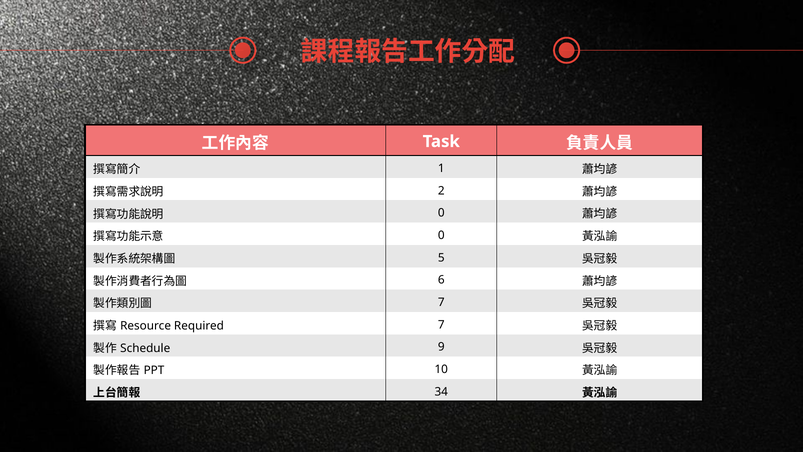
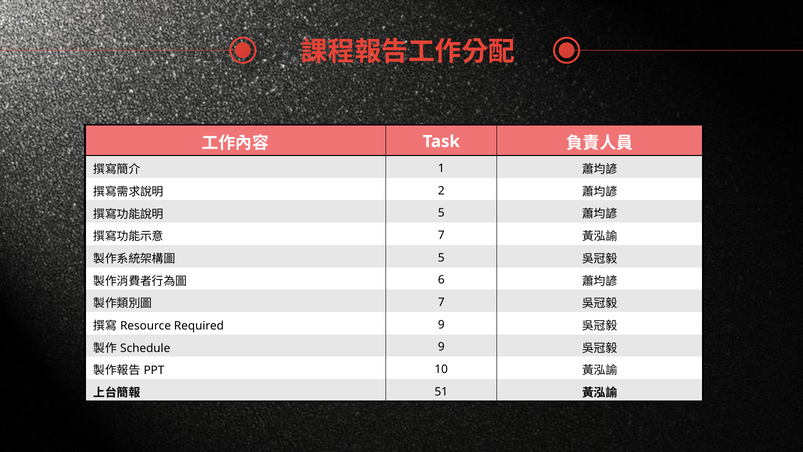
0: 0 -> 5 (441, 213)
0: 0 -> 7 (441, 235)
Required 7: 7 -> 9 (441, 325)
34: 34 -> 51 (441, 392)
